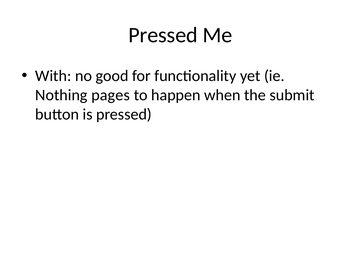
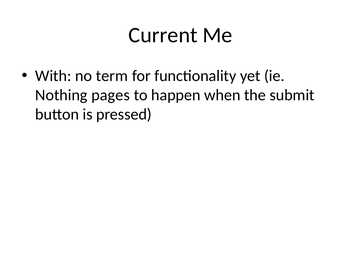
Pressed: Pressed -> Current (163, 35)
good: good -> term (112, 76)
